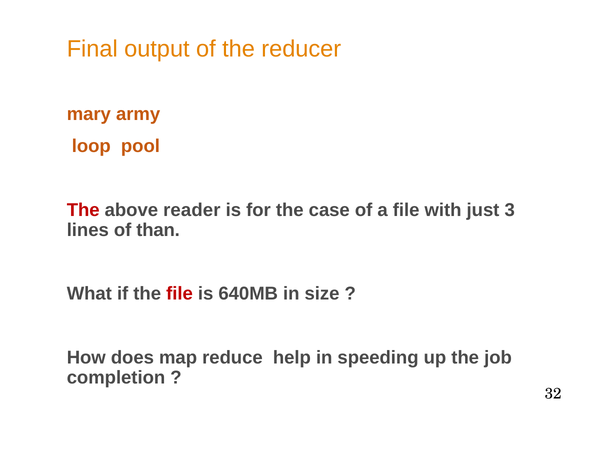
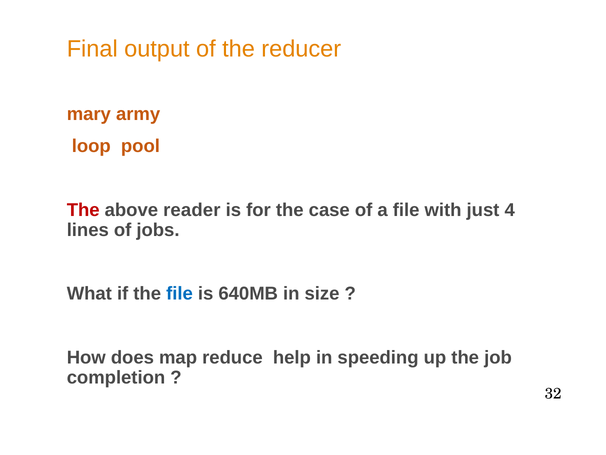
3: 3 -> 4 (510, 210)
than: than -> jobs (158, 230)
file colour: red -> blue (180, 293)
